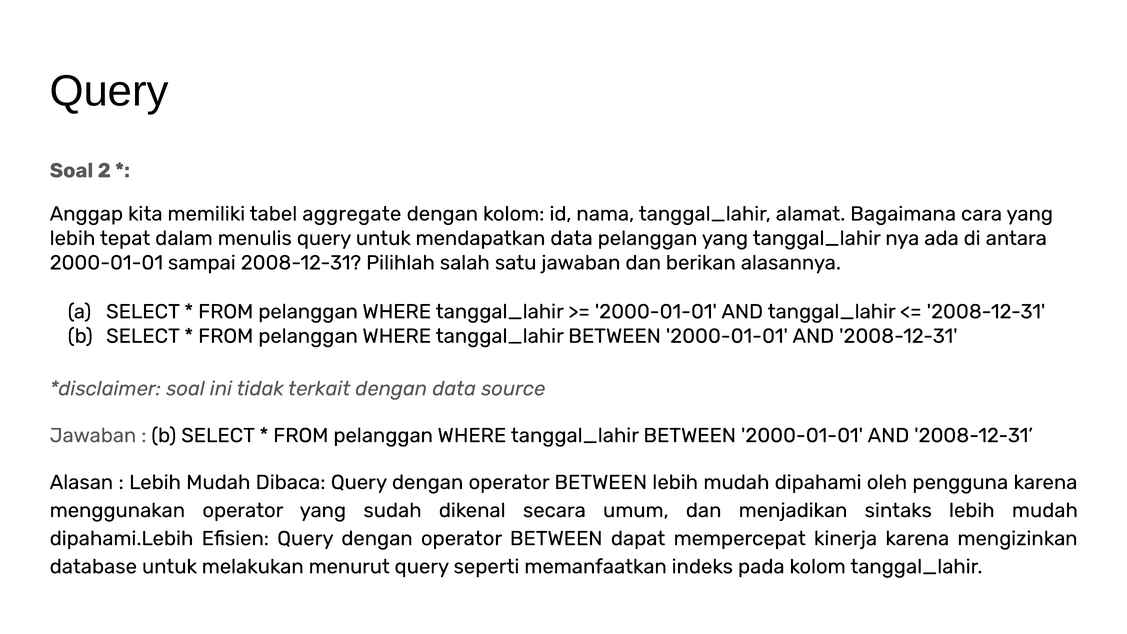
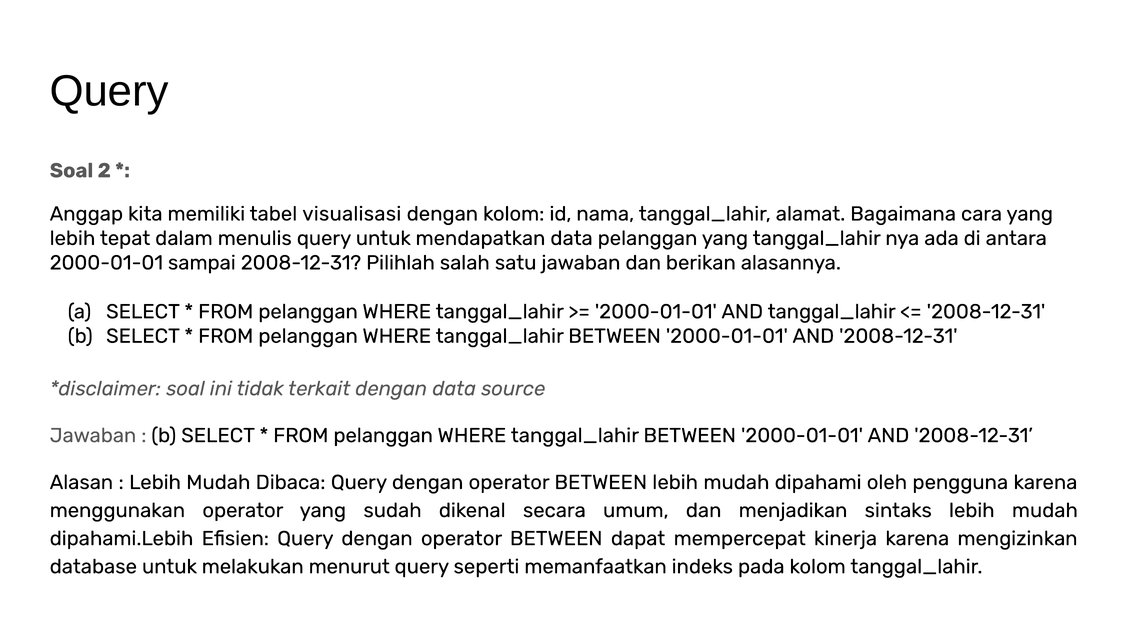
aggregate: aggregate -> visualisasi (352, 214)
